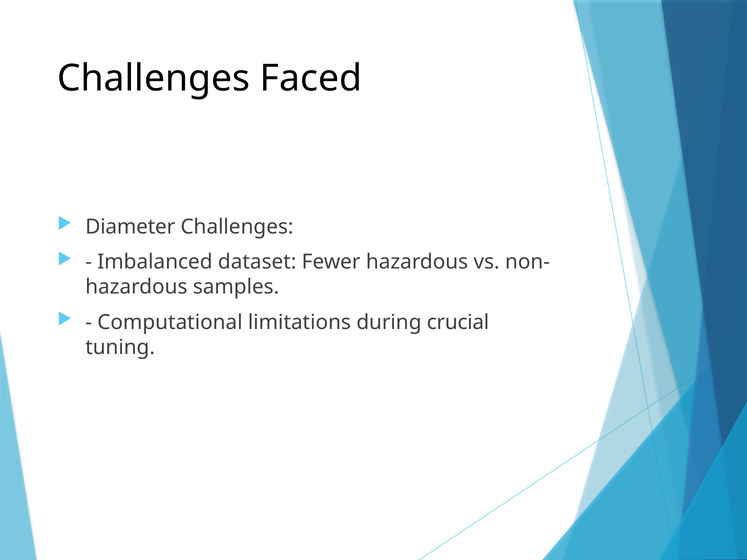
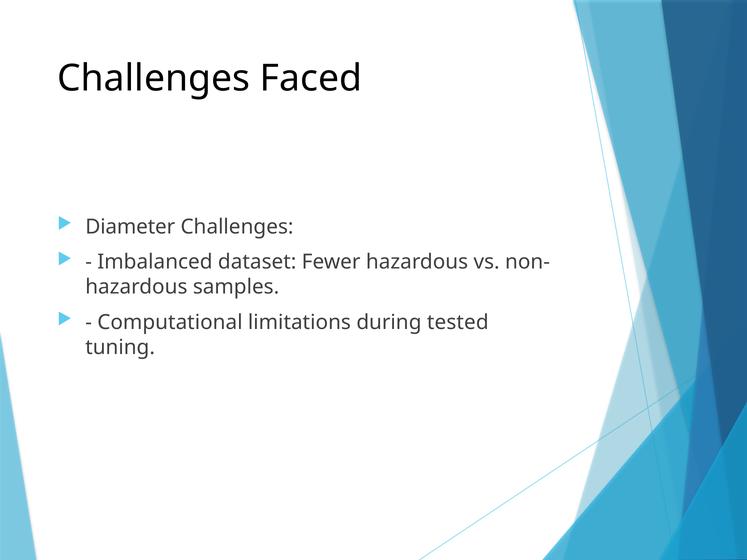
crucial: crucial -> tested (458, 322)
